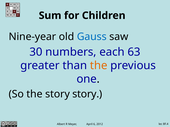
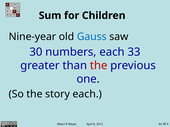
63: 63 -> 33 (134, 52)
the colour: orange -> red (99, 66)
story story: story -> each (87, 94)
